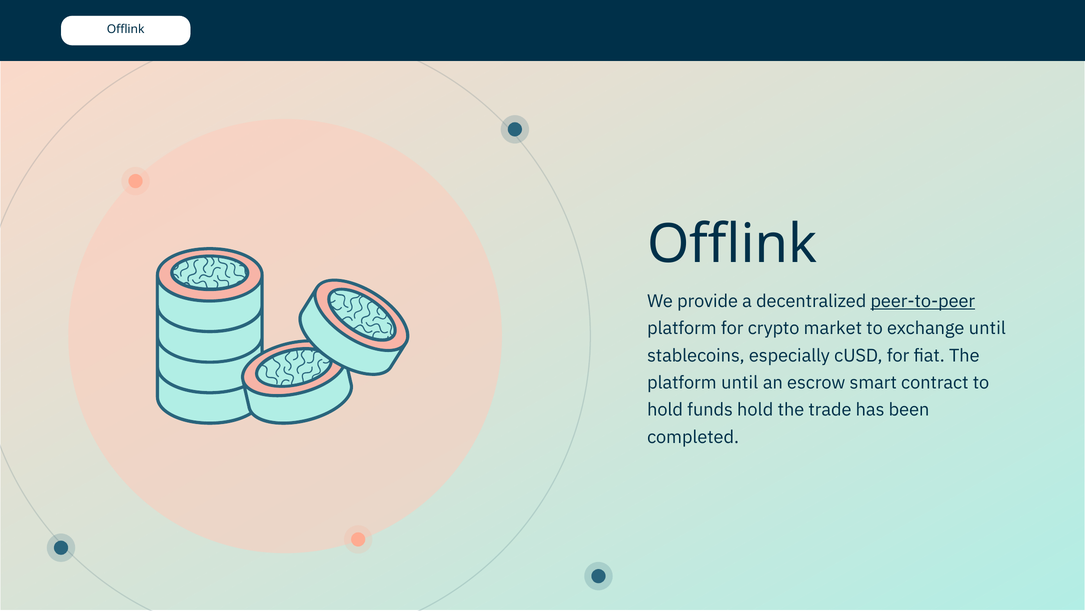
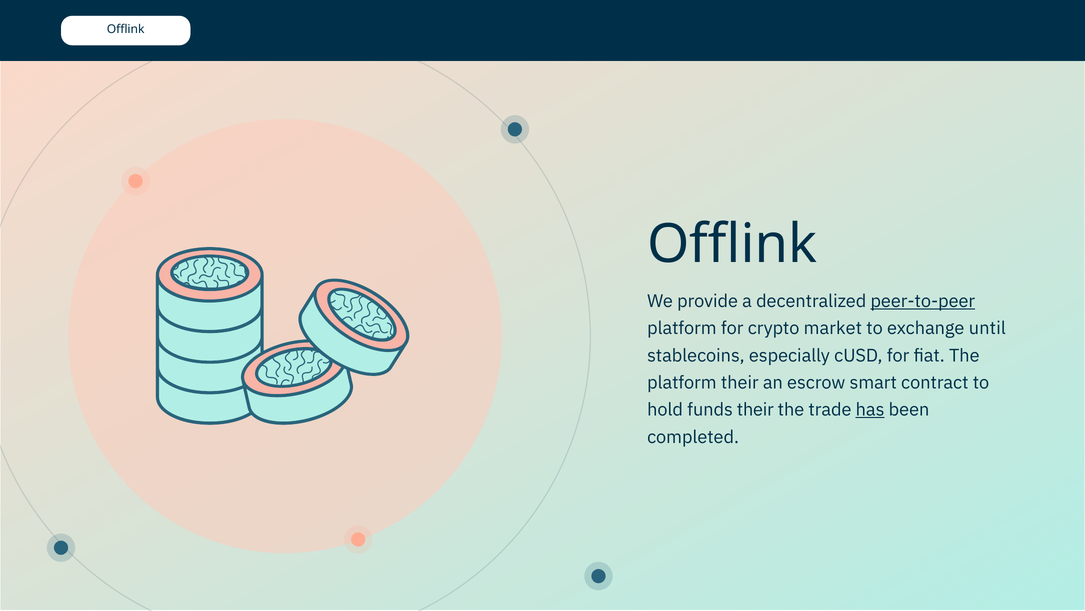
platform until: until -> their (740, 382)
funds hold: hold -> their (755, 409)
has underline: none -> present (870, 409)
